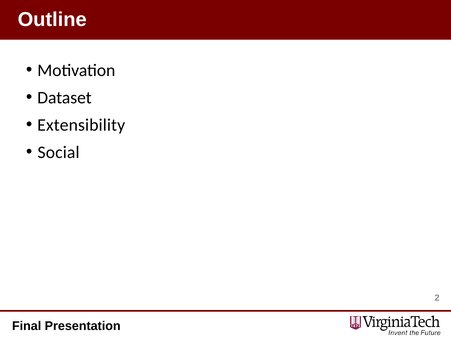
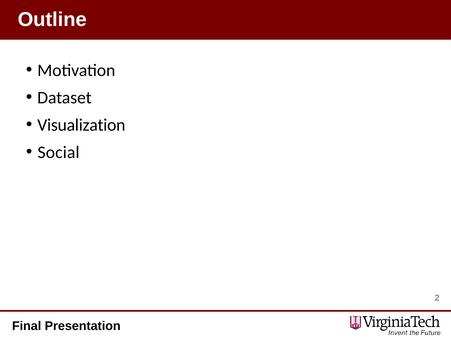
Extensibility: Extensibility -> Visualization (81, 125)
